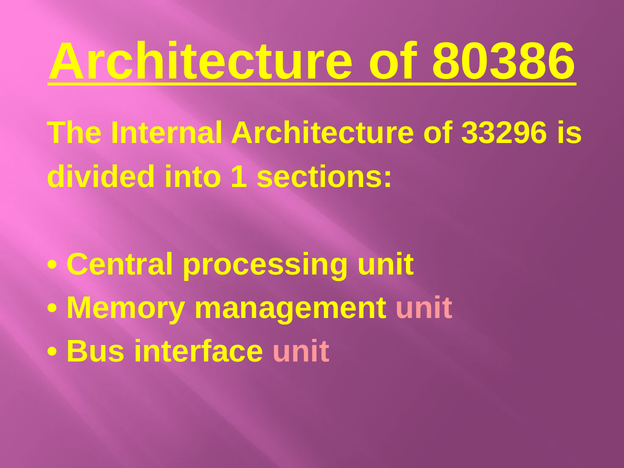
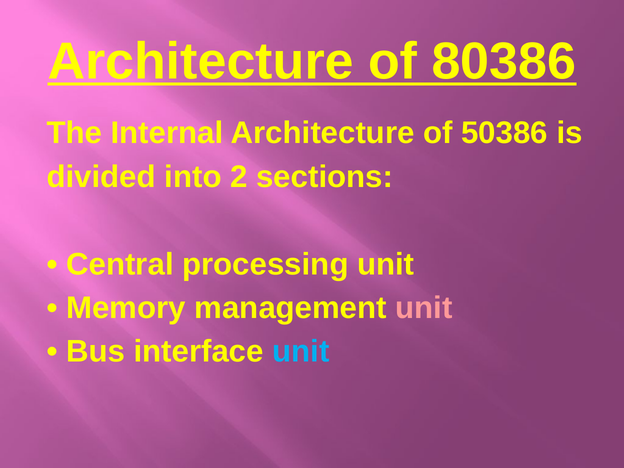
33296: 33296 -> 50386 (504, 133)
1: 1 -> 2 (239, 177)
unit colour: pink -> light blue (301, 352)
